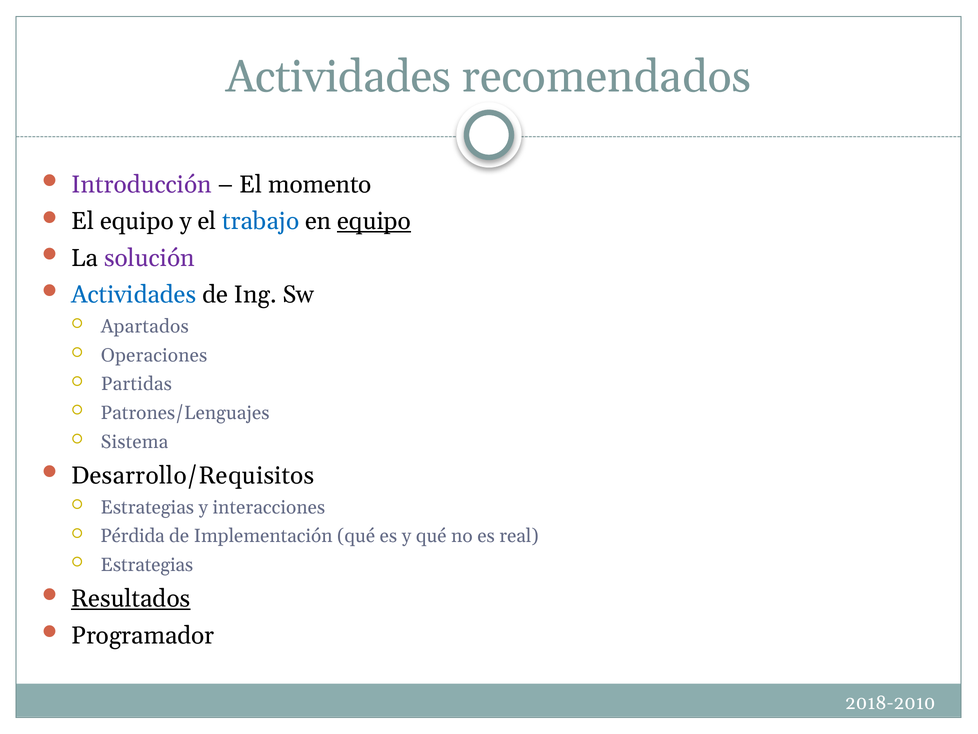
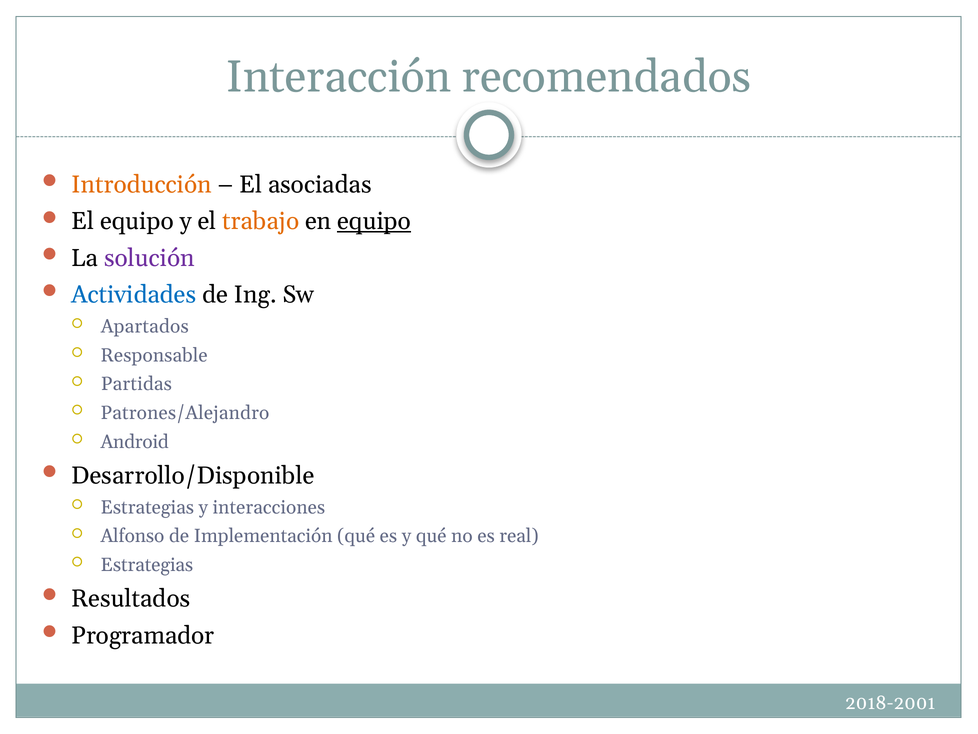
Actividades: Actividades -> Interacción (338, 77)
Introducción colour: purple -> orange (141, 185)
momento: momento -> asociadas (320, 185)
trabajo colour: blue -> orange (261, 221)
Operaciones: Operaciones -> Responsable (154, 355)
Patrones/Lenguajes: Patrones/Lenguajes -> Patrones/Alejandro (185, 413)
Sistema: Sistema -> Android (135, 441)
Desarrollo/Requisitos: Desarrollo/Requisitos -> Desarrollo/Disponible (193, 475)
Pérdida: Pérdida -> Alfonso (132, 536)
Resultados underline: present -> none (131, 598)
2018-2010: 2018-2010 -> 2018-2001 (890, 703)
